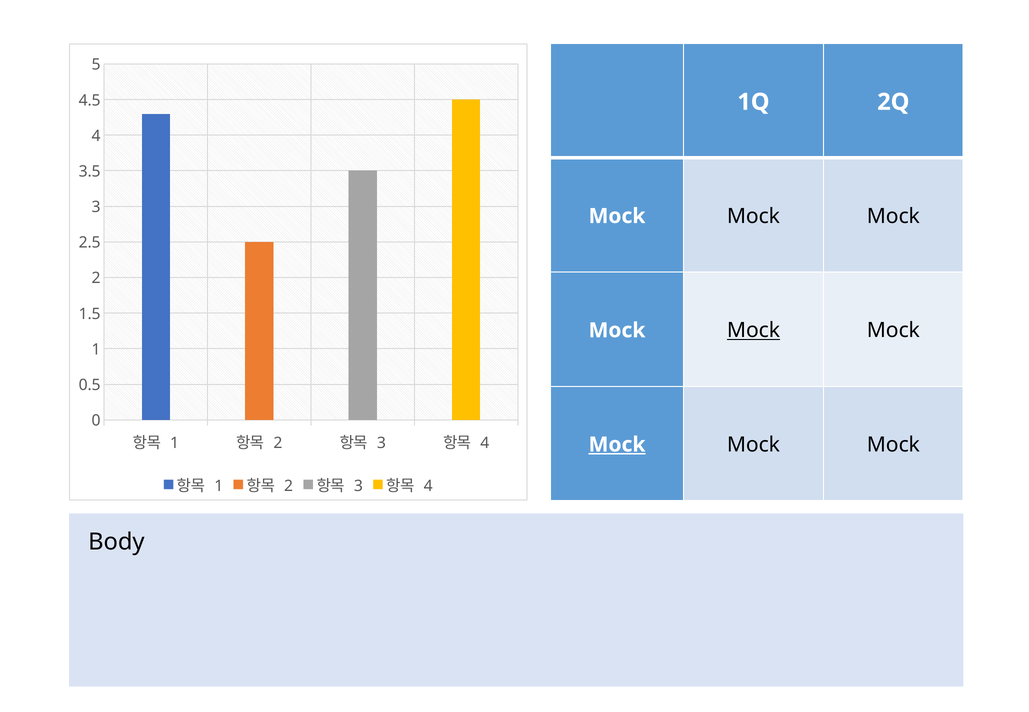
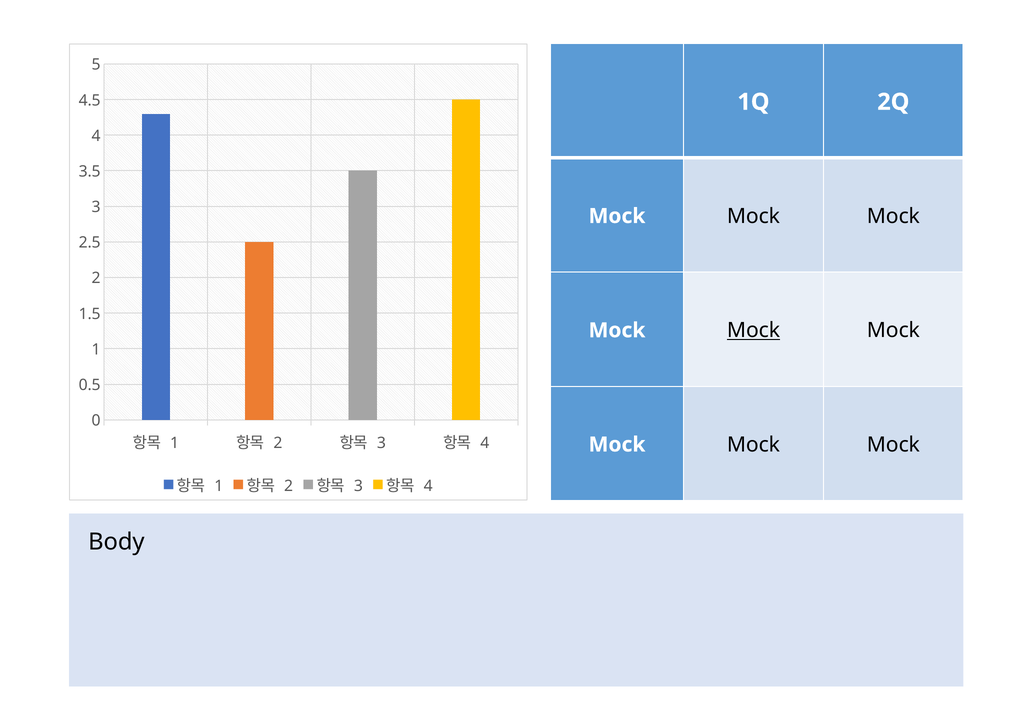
Mock underline: present -> none (617, 445)
